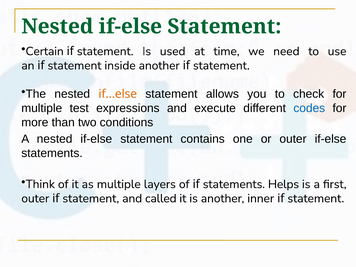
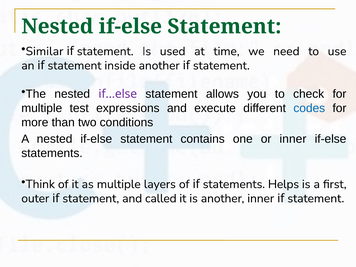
Certain: Certain -> Similar (45, 51)
if...else colour: orange -> purple (118, 94)
or outer: outer -> inner (293, 139)
